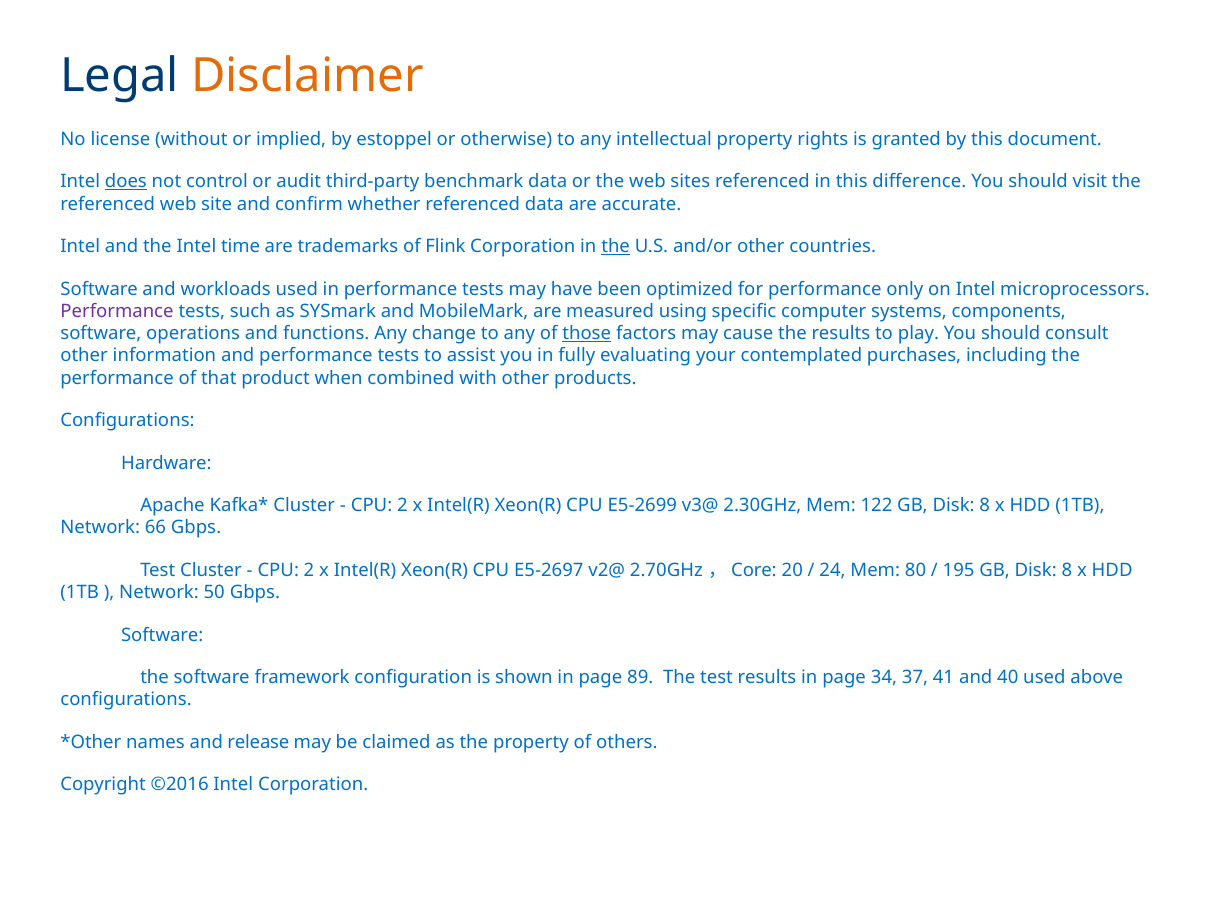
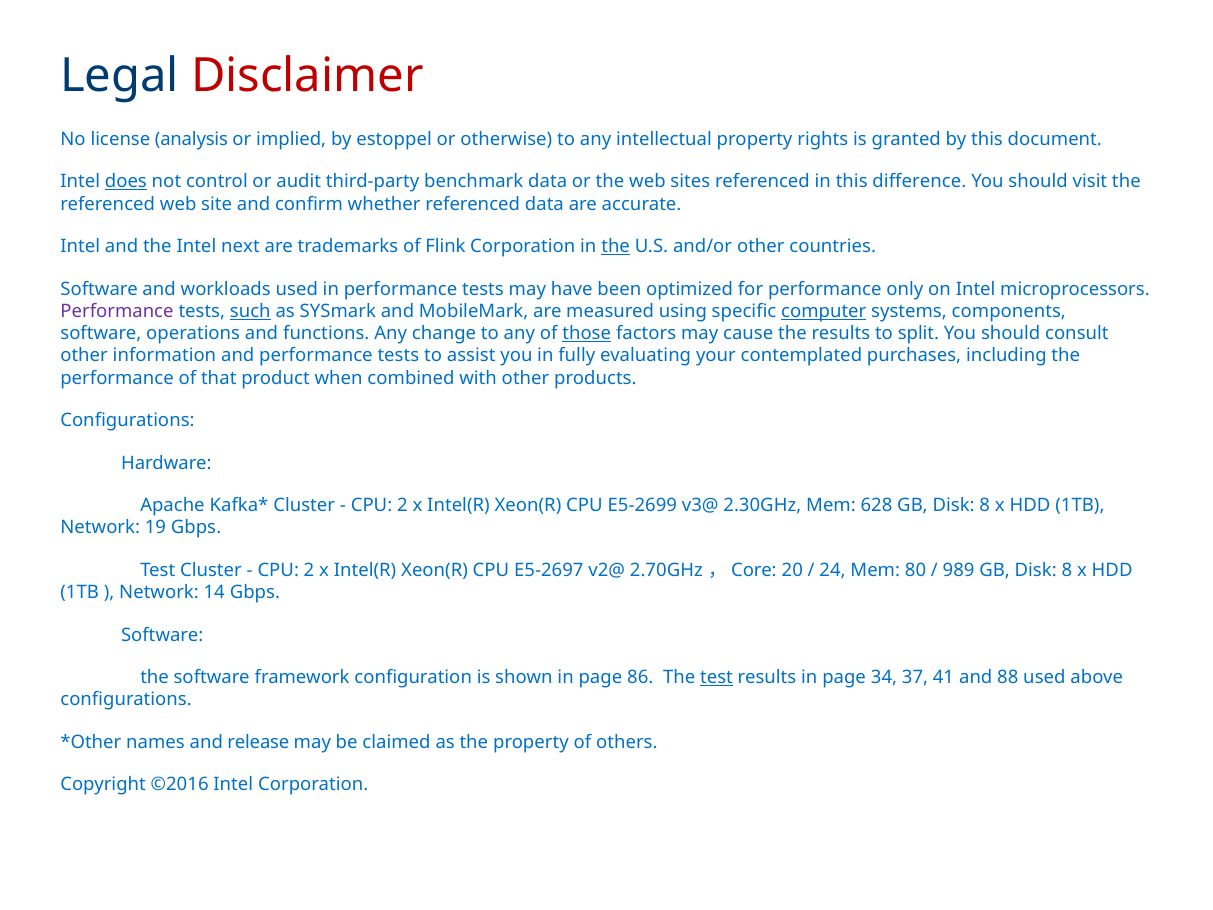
Disclaimer colour: orange -> red (307, 76)
without: without -> analysis (191, 139)
time: time -> next (240, 247)
such underline: none -> present (250, 311)
computer underline: none -> present (824, 311)
play: play -> split (918, 333)
122: 122 -> 628 (876, 505)
66: 66 -> 19 (155, 528)
195: 195 -> 989 (959, 570)
50: 50 -> 14 (214, 592)
89: 89 -> 86 (640, 677)
test underline: none -> present (717, 677)
40: 40 -> 88 (1008, 677)
